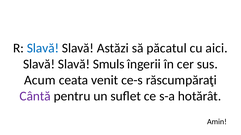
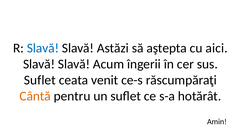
păcatul: păcatul -> aştepta (167, 48)
Smuls: Smuls -> Acum (109, 64)
Acum: Acum -> Suflet (40, 80)
Cântă colour: purple -> orange (35, 96)
